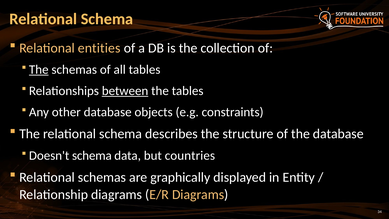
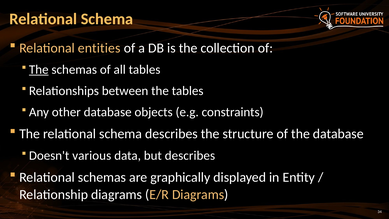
between underline: present -> none (125, 91)
Doesn't schema: schema -> various (92, 155)
but countries: countries -> describes (190, 155)
